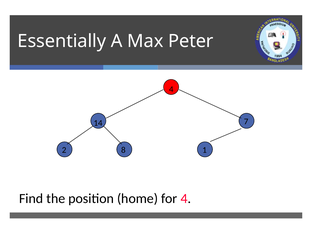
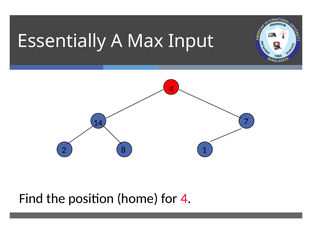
Peter: Peter -> Input (191, 41)
